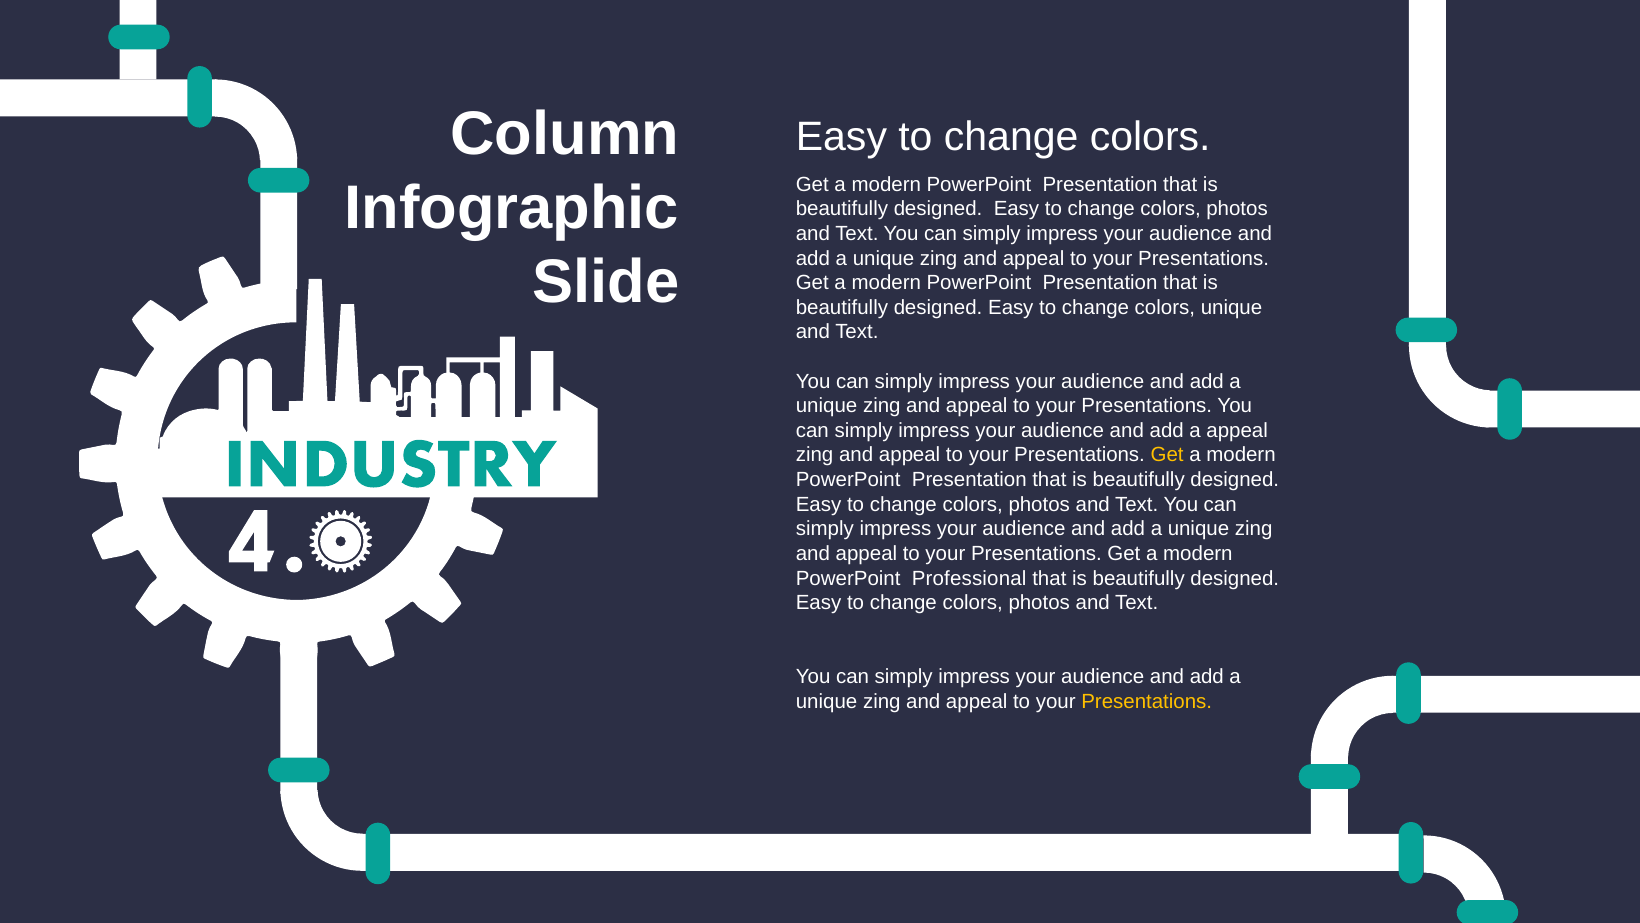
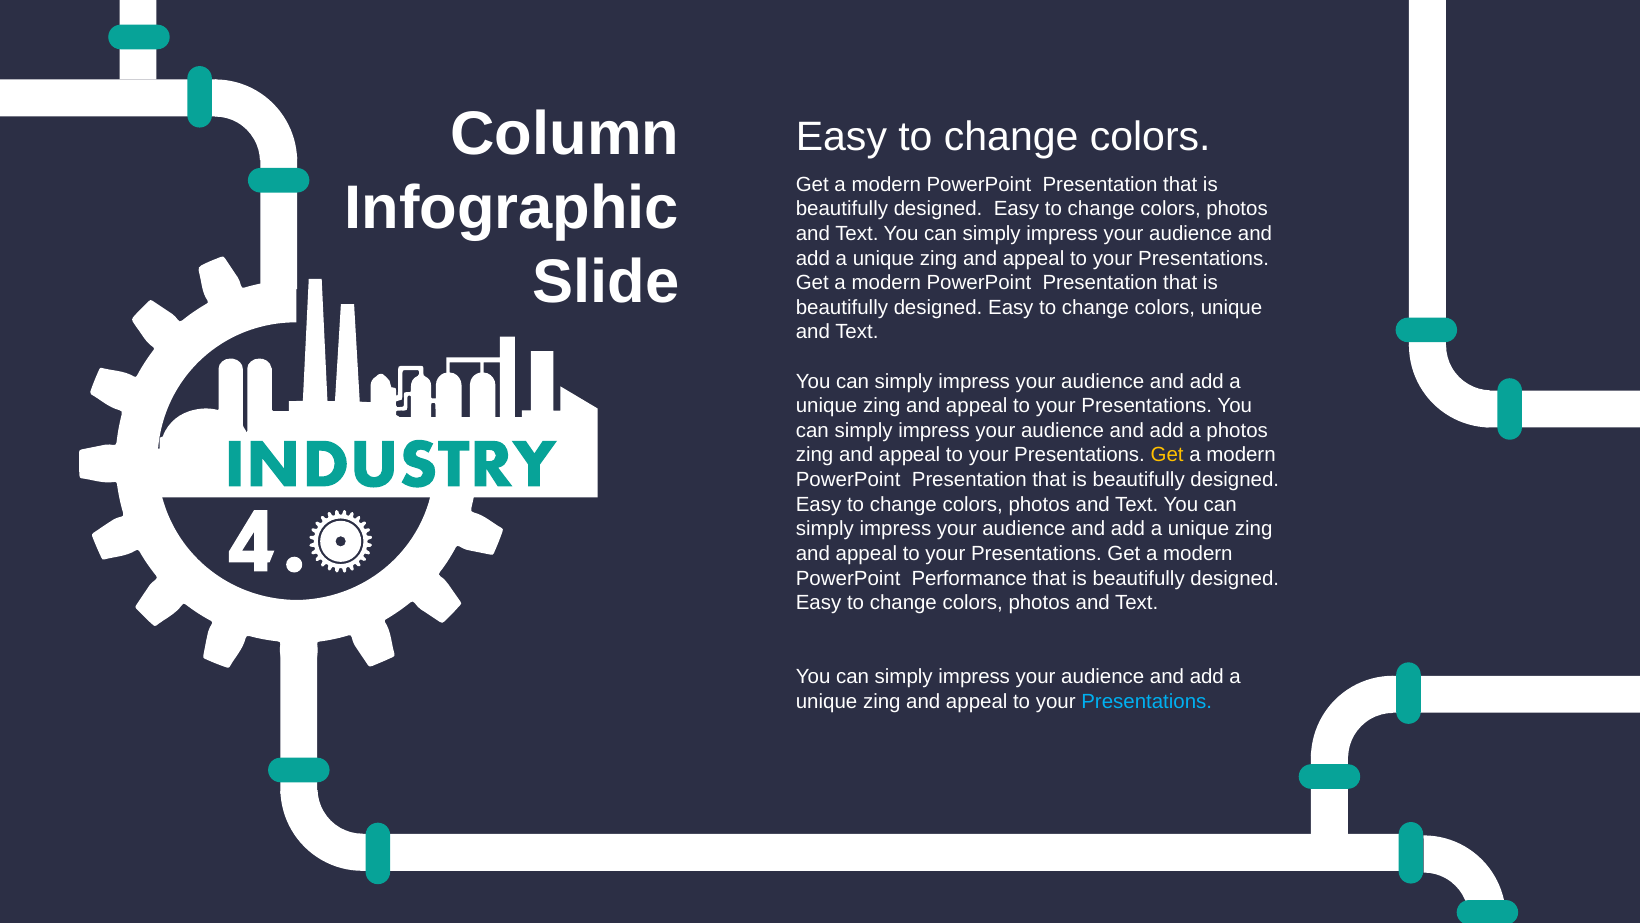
a appeal: appeal -> photos (1237, 430)
Professional: Professional -> Performance (969, 578)
Presentations colour: yellow -> light blue (1147, 701)
